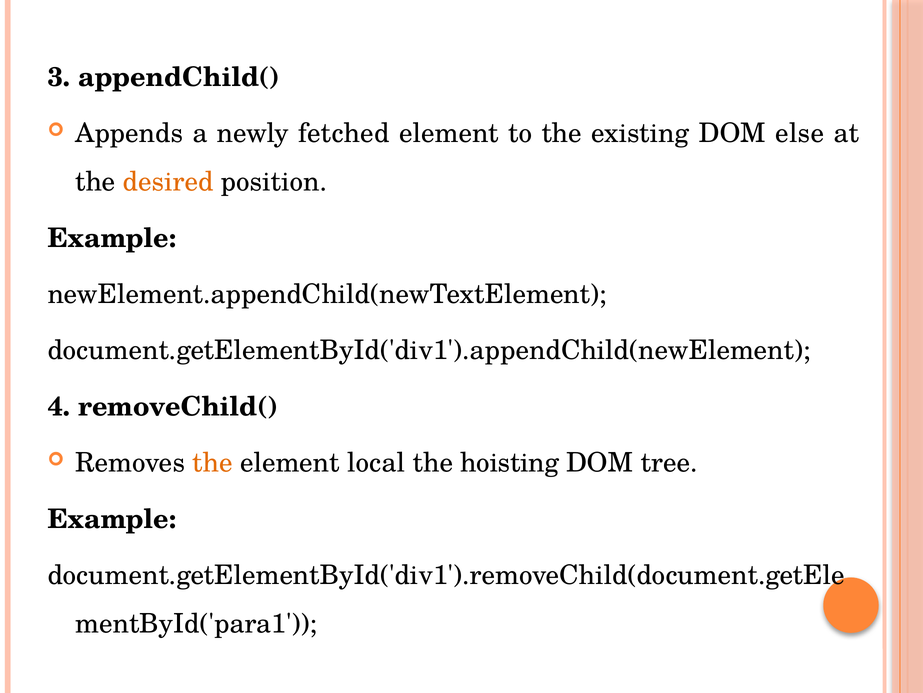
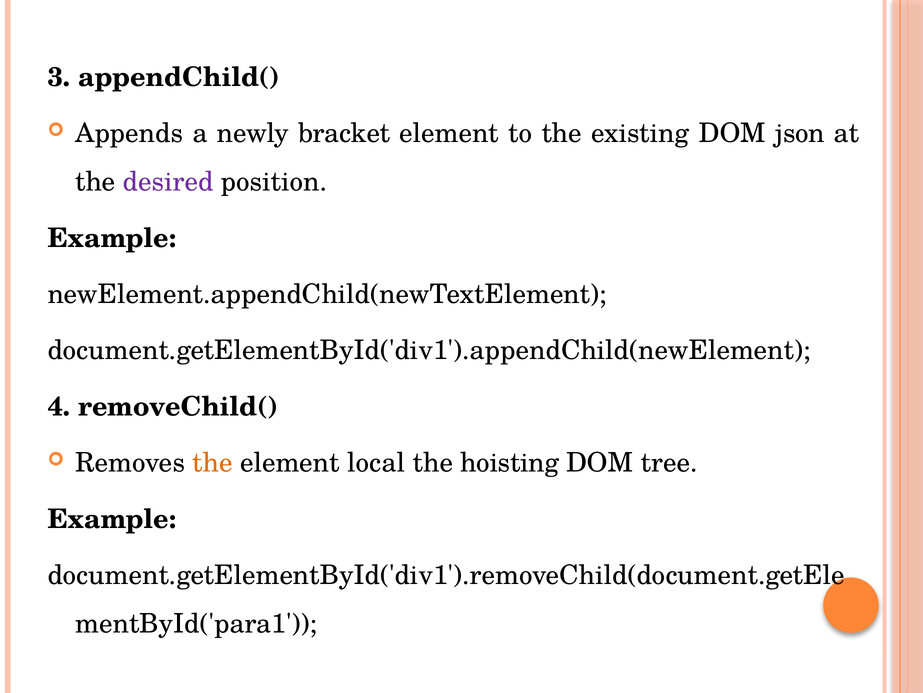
fetched: fetched -> bracket (344, 133)
else: else -> json (800, 133)
desired colour: orange -> purple (168, 182)
